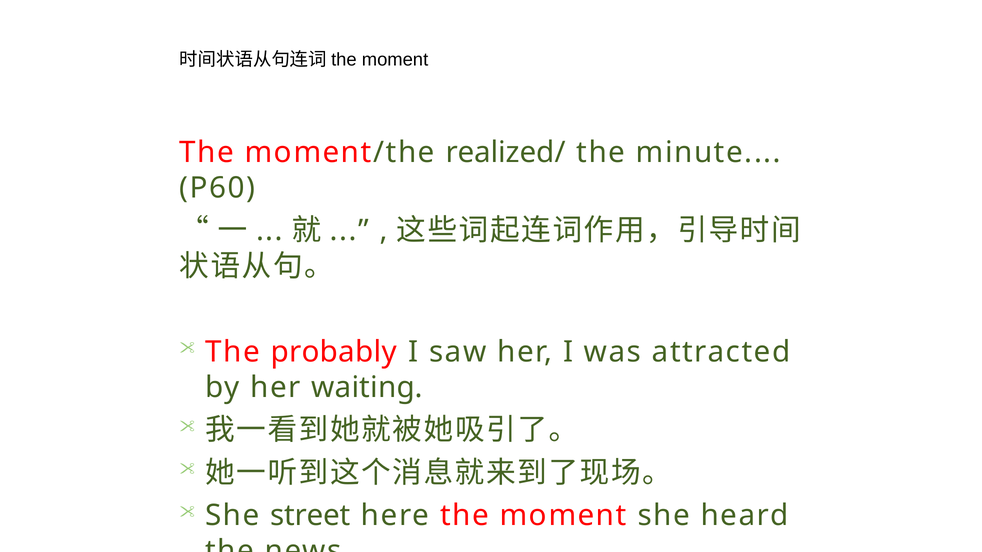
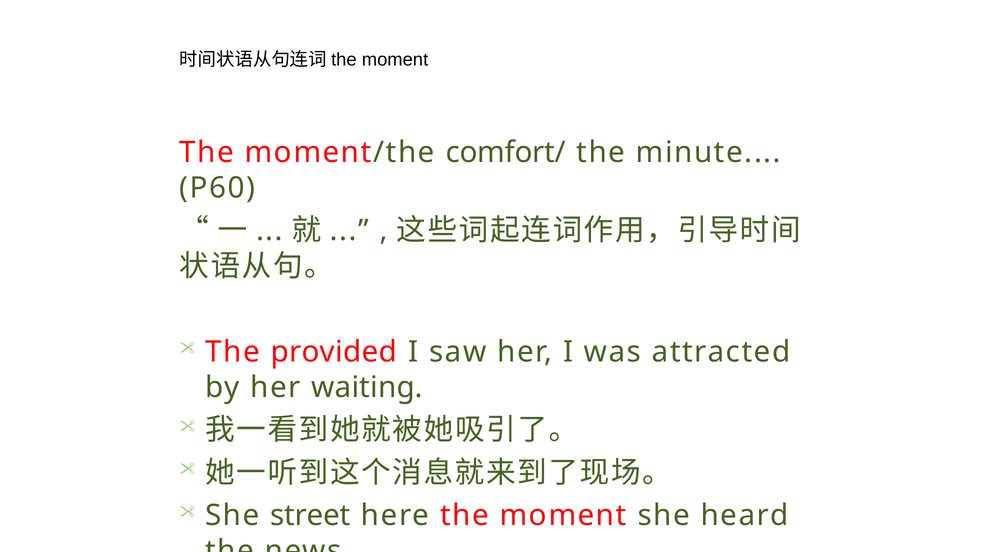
realized/: realized/ -> comfort/ (506, 152)
probably: probably -> provided (334, 352)
